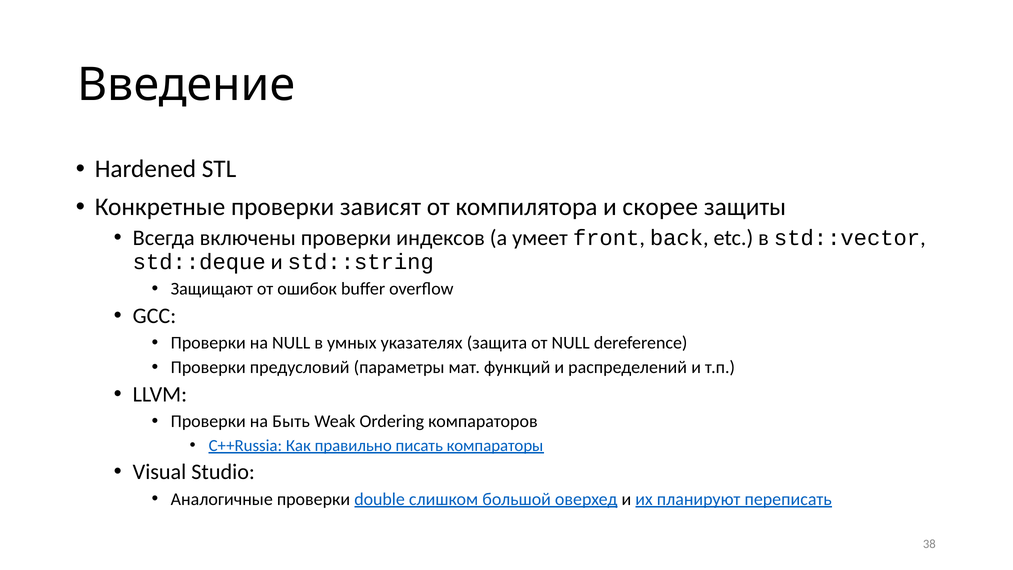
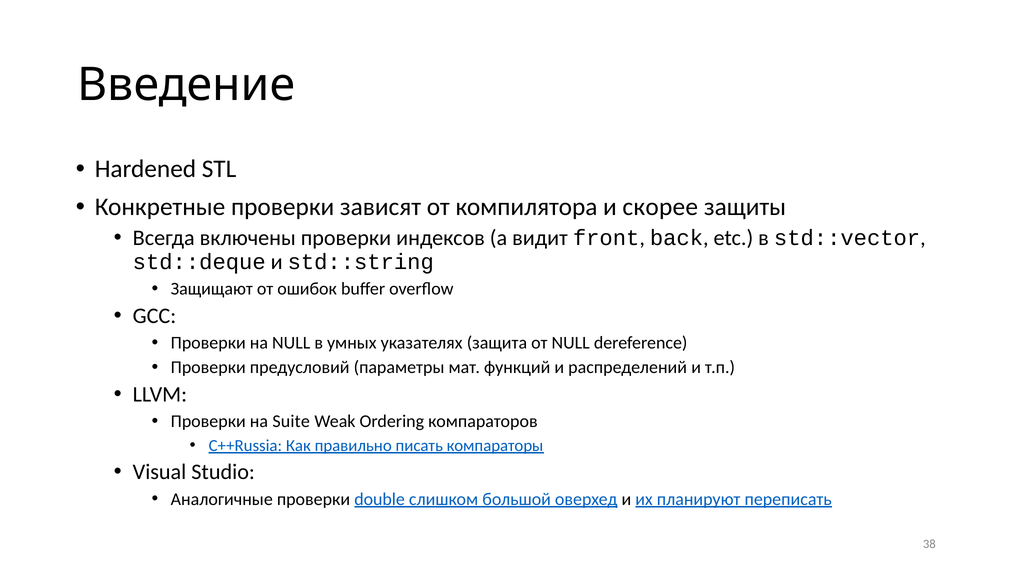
умеет: умеет -> видит (540, 238)
Быть: Быть -> Suite (291, 421)
